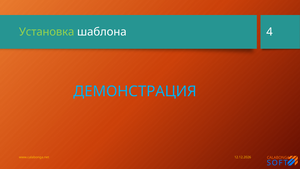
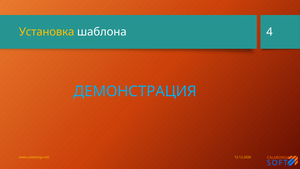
Установка colour: light green -> yellow (47, 32)
